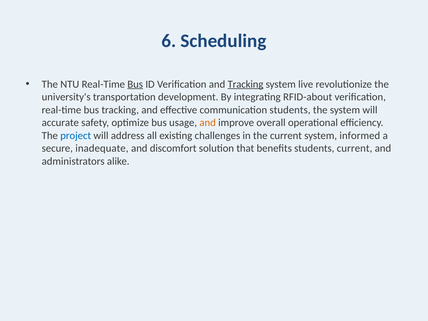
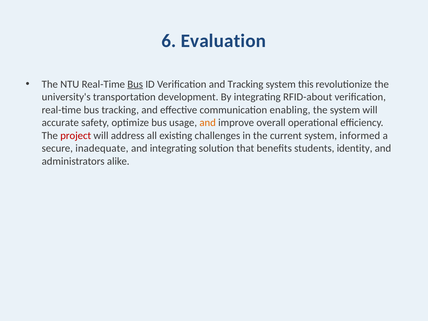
Scheduling: Scheduling -> Evaluation (223, 41)
Tracking underline: present -> none (245, 84)
live: live -> this (306, 84)
communication students: students -> enabling (290, 110)
project colour: blue -> red (76, 136)
and discomfort: discomfort -> integrating (173, 148)
students current: current -> identity (355, 148)
